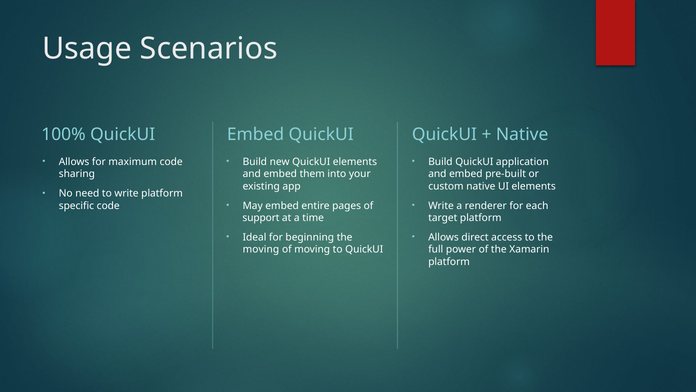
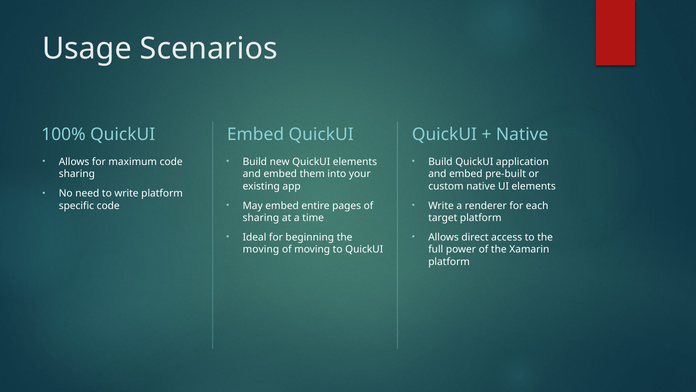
support: support -> sharing (261, 218)
